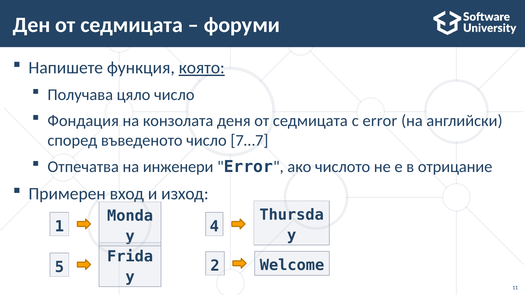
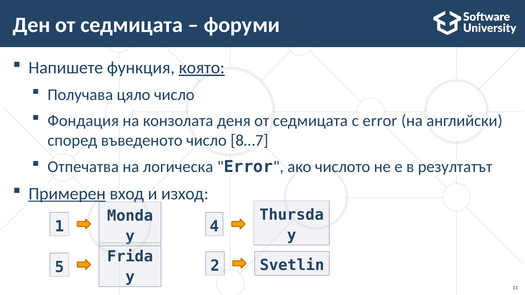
7…7: 7…7 -> 8…7 (249, 141)
инженери: инженери -> логическа (178, 167)
отрицание: отрицание -> резултатът (455, 167)
Примерен underline: none -> present (67, 194)
Welcome: Welcome -> Svetlin (292, 266)
